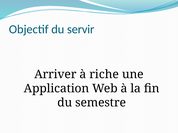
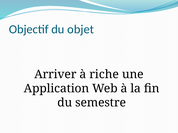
servir: servir -> objet (81, 29)
